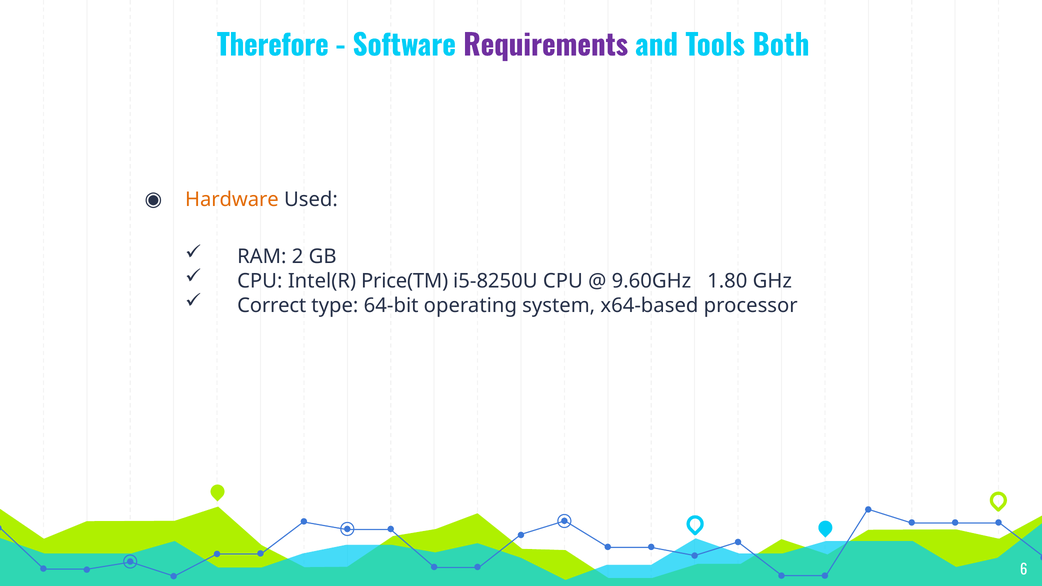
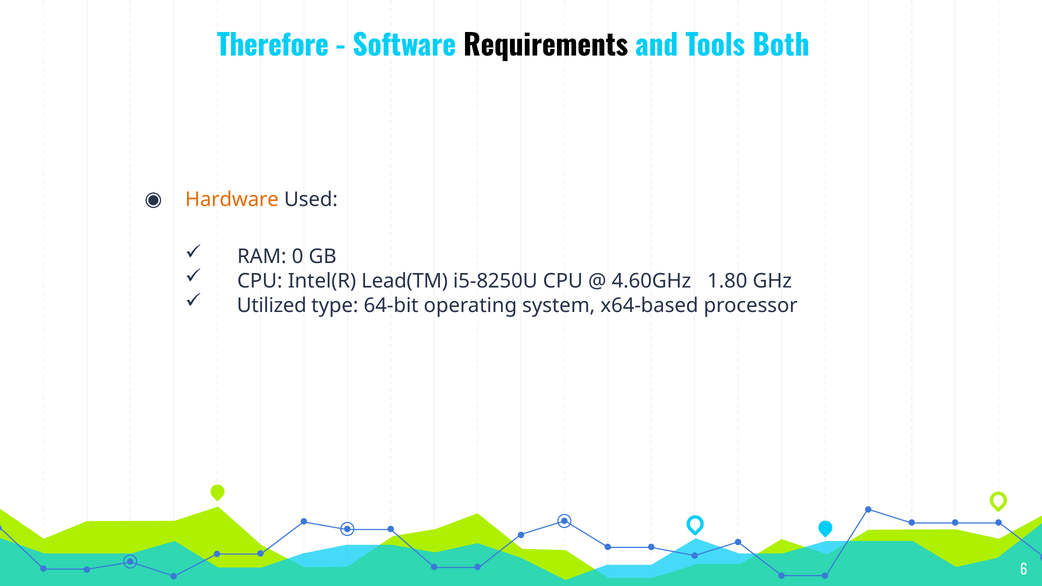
Requirements colour: purple -> black (546, 46)
2: 2 -> 0 (298, 257)
Price(TM: Price(TM -> Lead(TM (405, 281)
9.60GHz: 9.60GHz -> 4.60GHz (651, 281)
Correct: Correct -> Utilized (272, 306)
